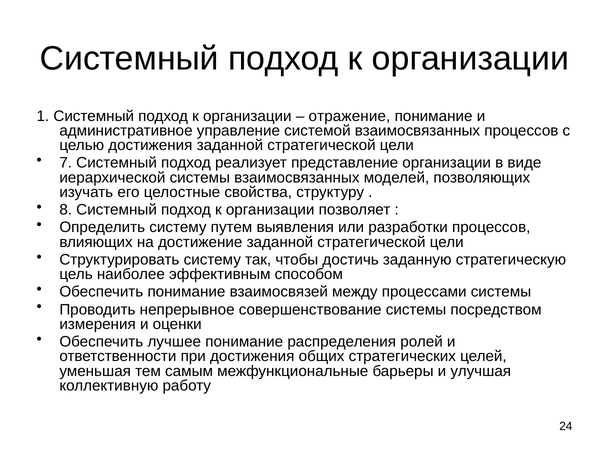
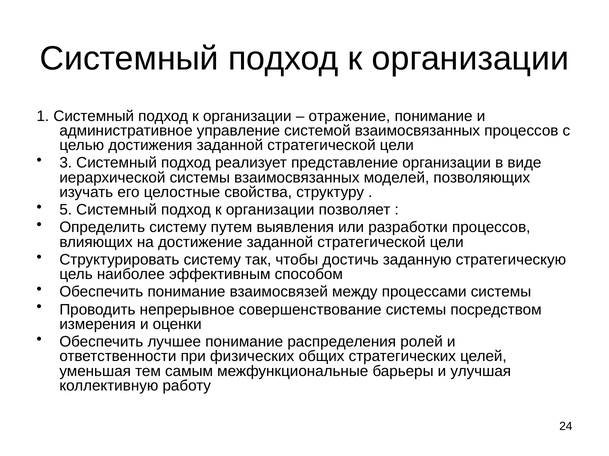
7: 7 -> 3 (66, 163)
8: 8 -> 5 (66, 210)
при достижения: достижения -> физических (252, 357)
